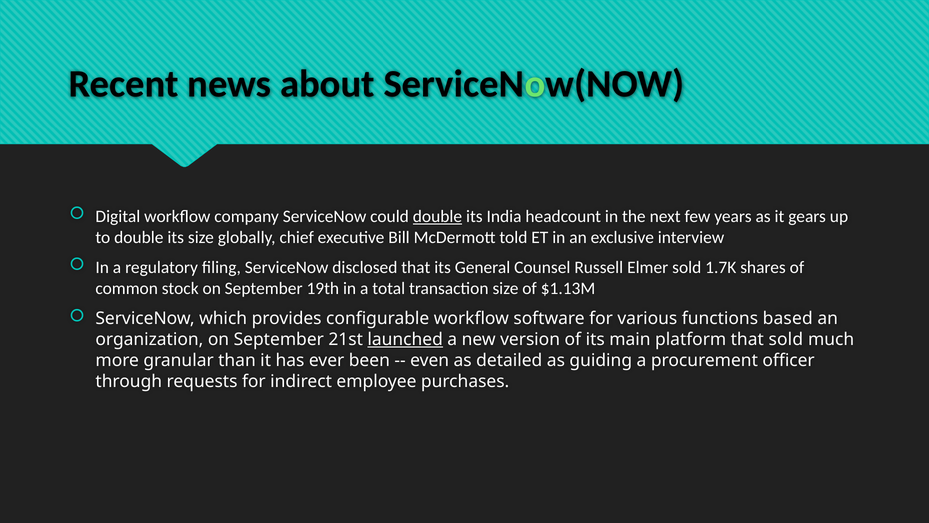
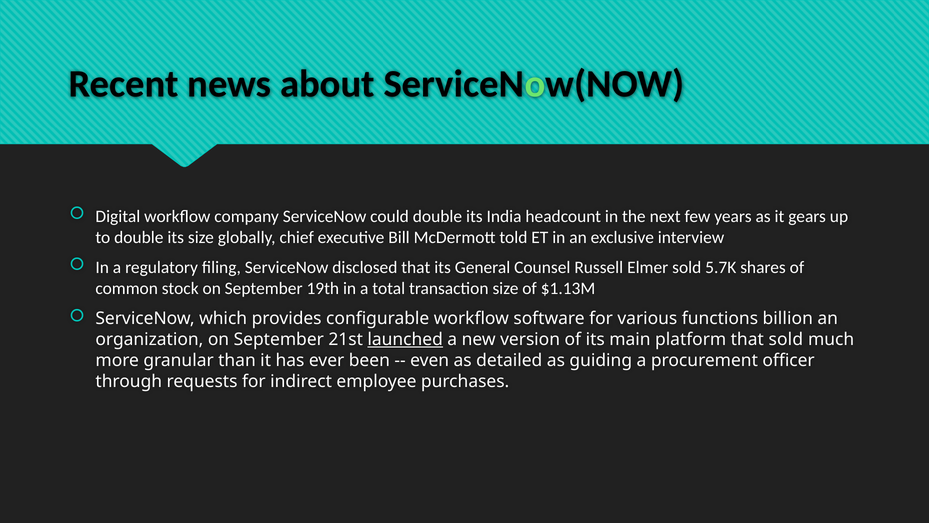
double underline: present -> none (437, 216)
1.7K: 1.7K -> 5.7K (721, 267)
based: based -> billion (788, 318)
